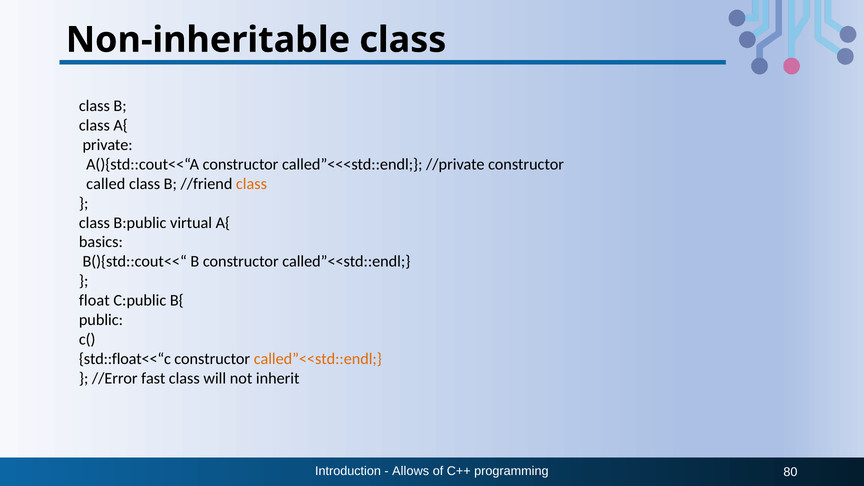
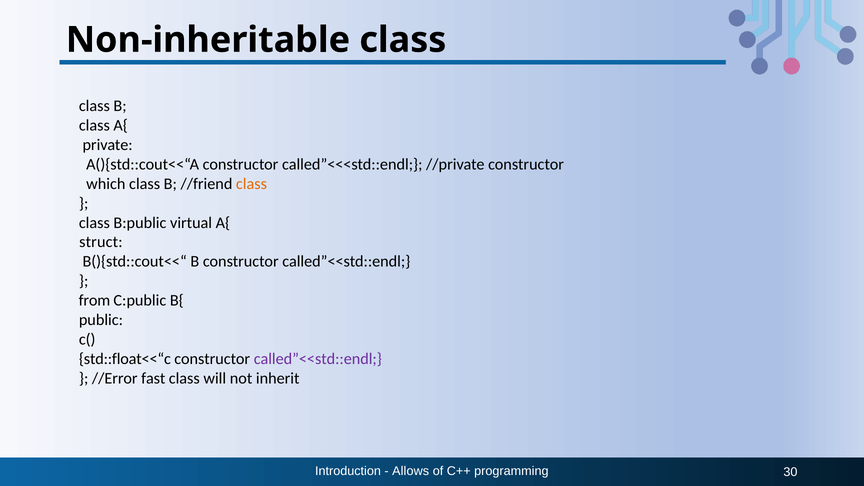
called: called -> which (106, 184)
basics: basics -> struct (101, 242)
float: float -> from (94, 300)
called”<<std::endl colour: orange -> purple (318, 359)
80: 80 -> 30 (790, 472)
